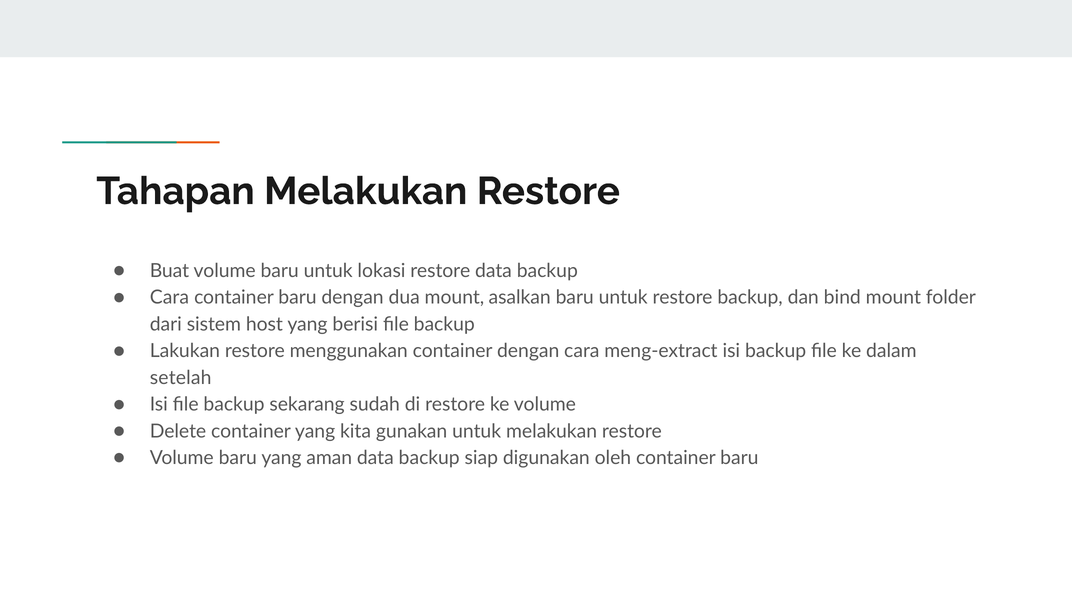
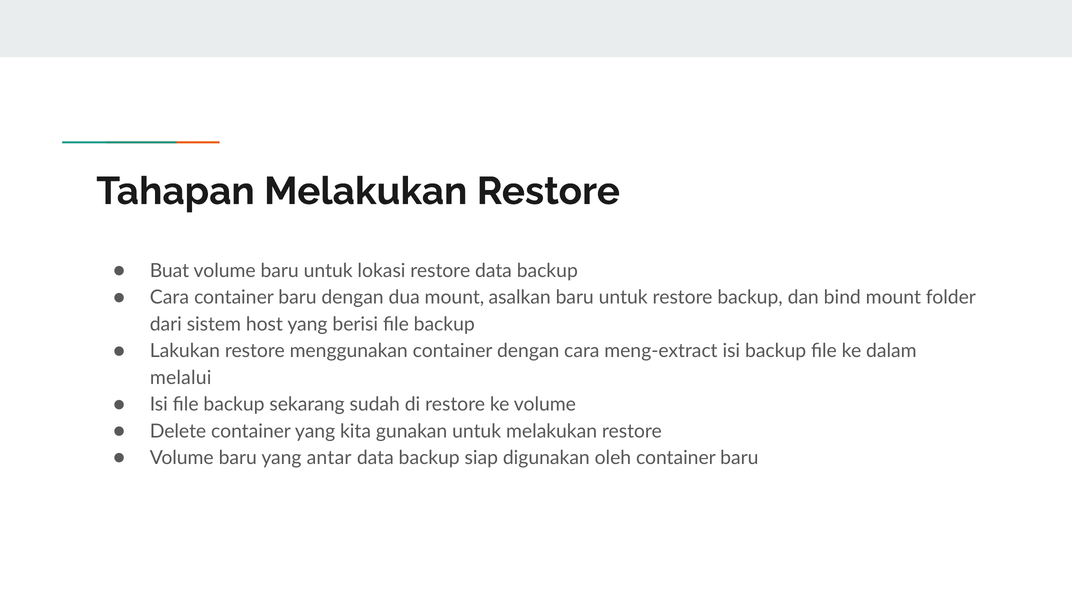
setelah: setelah -> melalui (181, 378)
aman: aman -> antar (329, 458)
